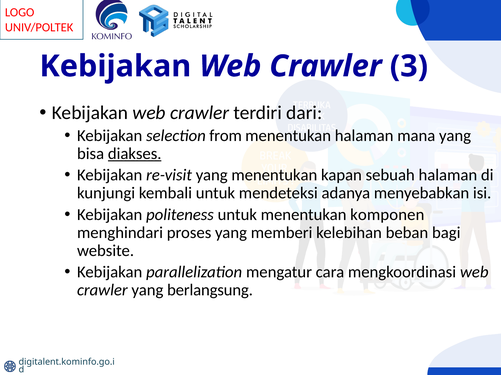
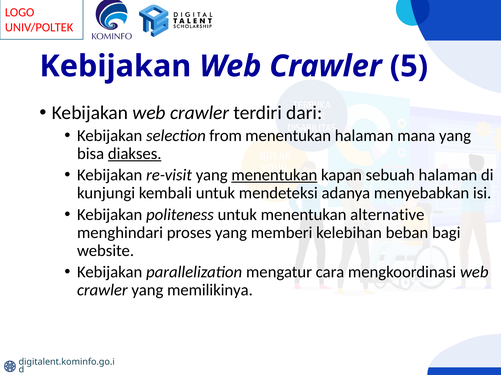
3: 3 -> 5 (409, 66)
menentukan underline: none -> present (274, 175)
komponen: komponen -> alternative (387, 215)
berlangsung: berlangsung -> memilikinya (210, 291)
